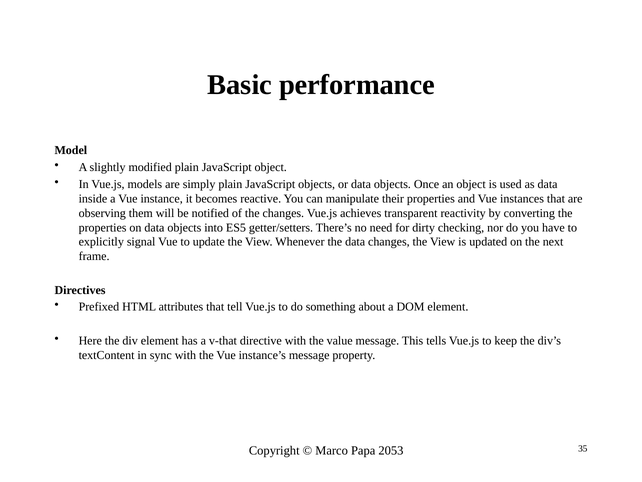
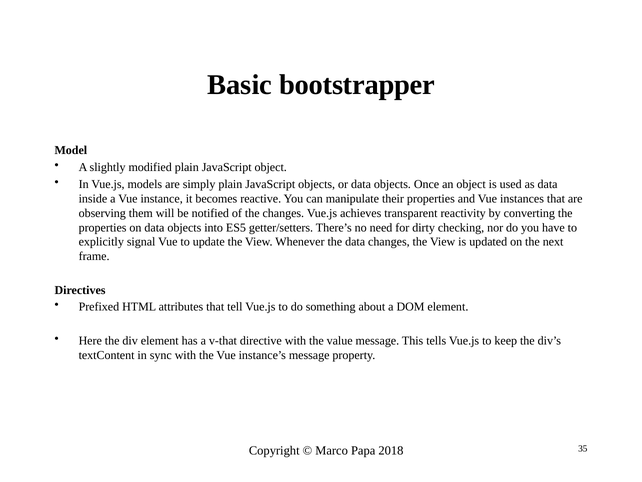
performance: performance -> bootstrapper (357, 85)
2053: 2053 -> 2018 (391, 450)
